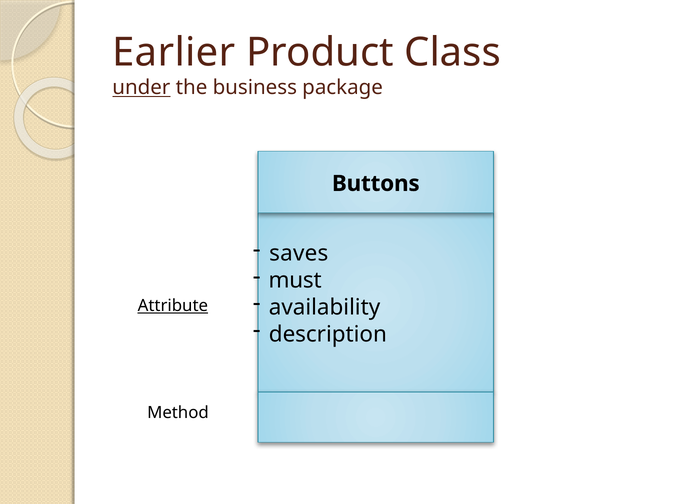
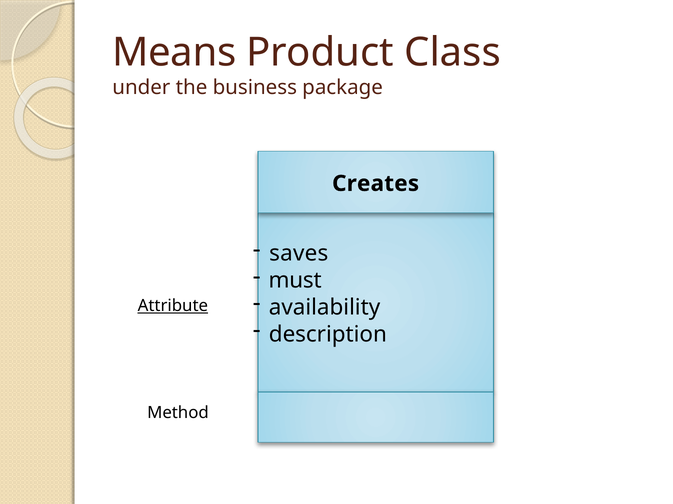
Earlier: Earlier -> Means (174, 53)
under underline: present -> none (141, 88)
Buttons: Buttons -> Creates (376, 184)
